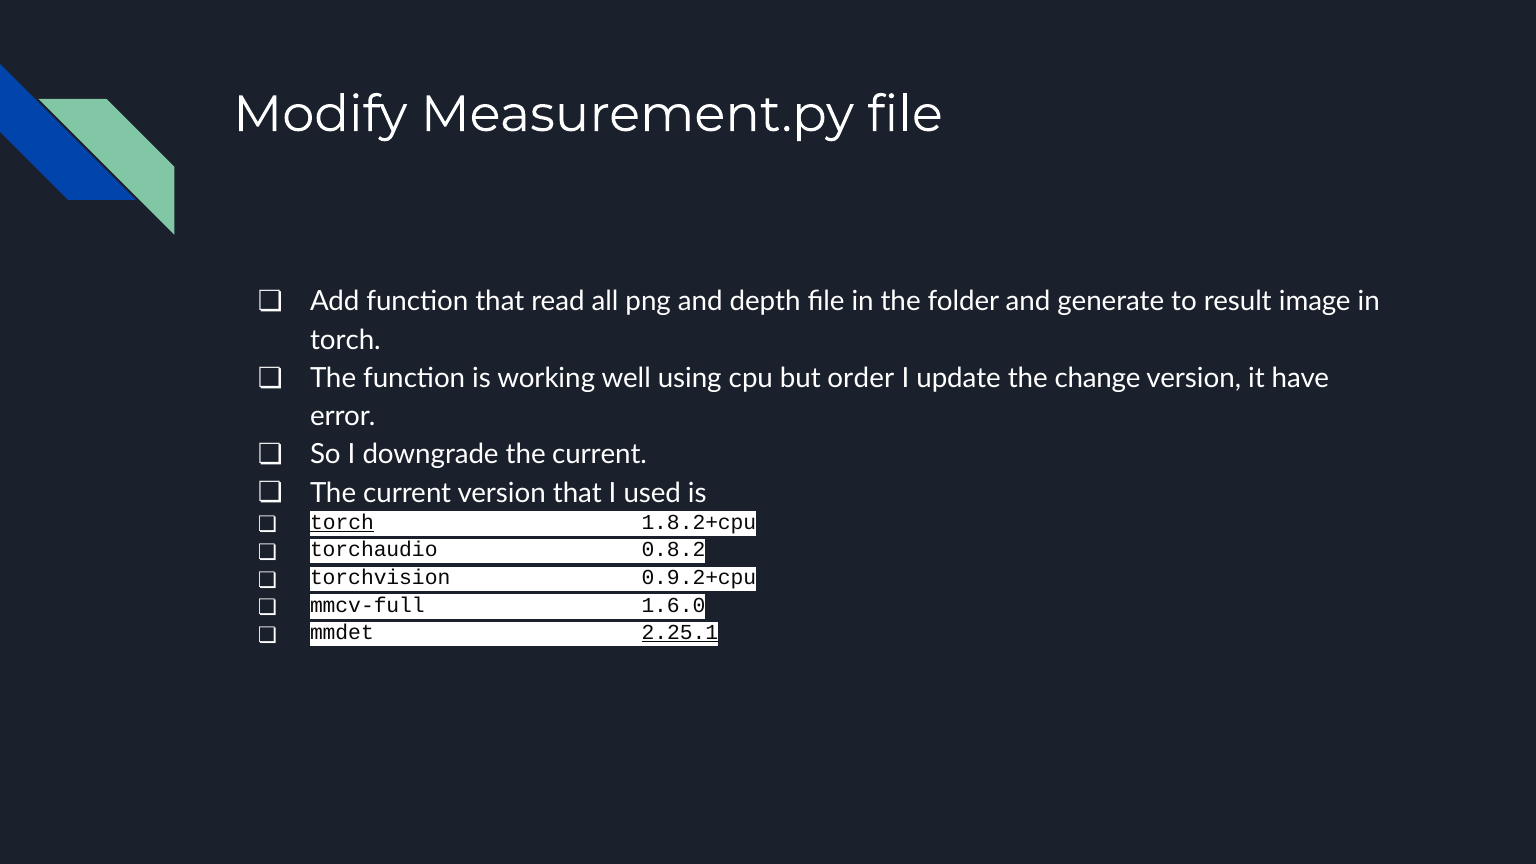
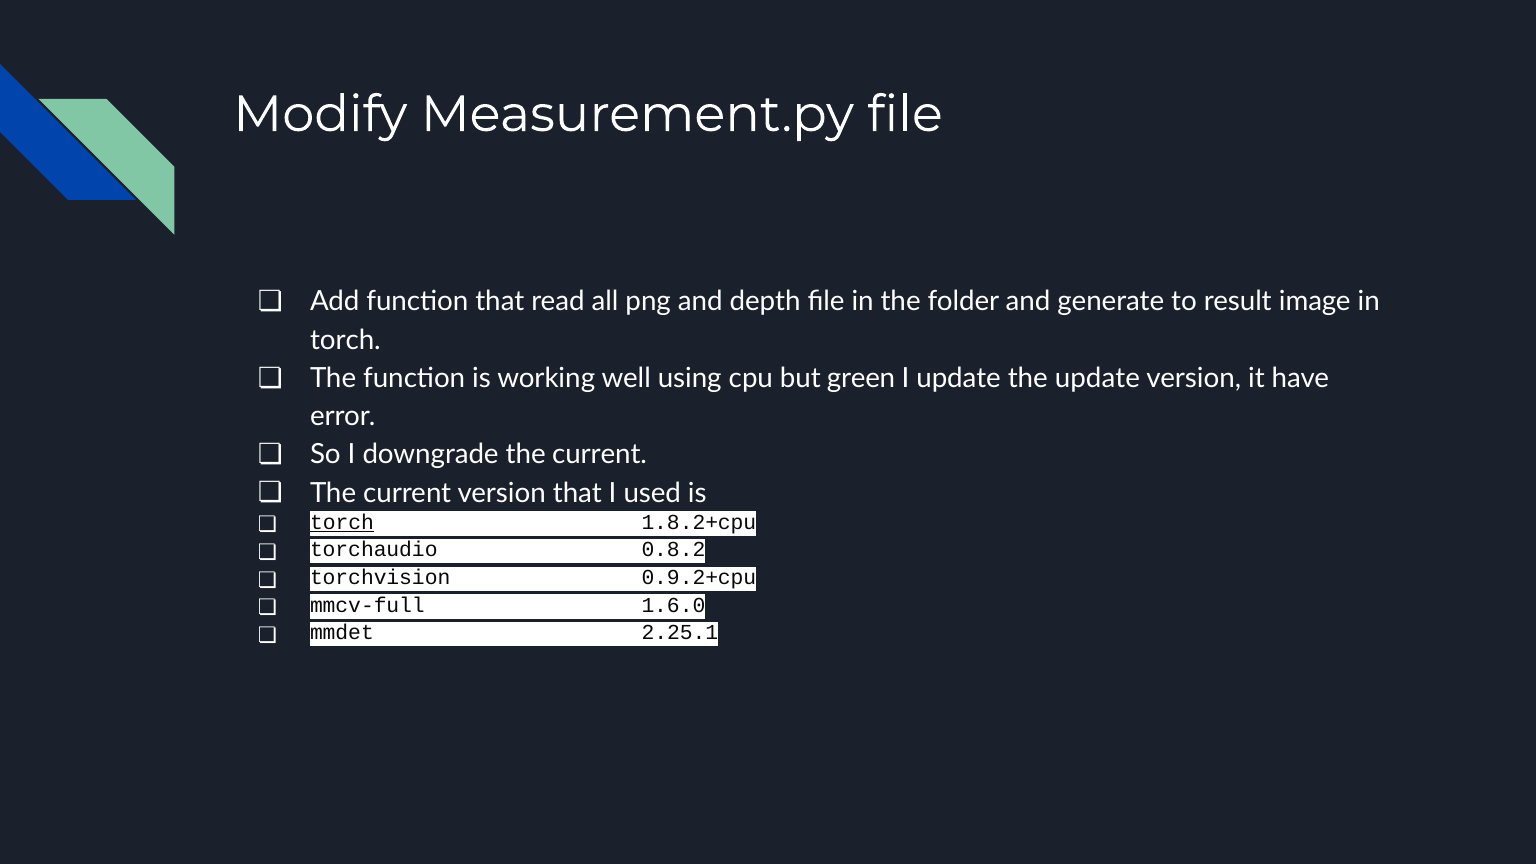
order: order -> green (861, 378)
the change: change -> update (1097, 378)
2.25.1 underline: present -> none (680, 633)
